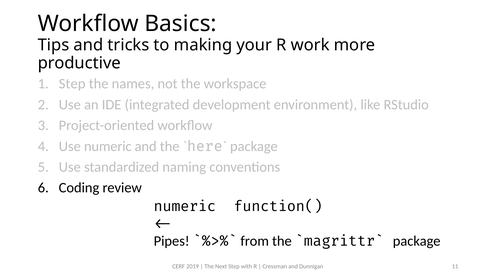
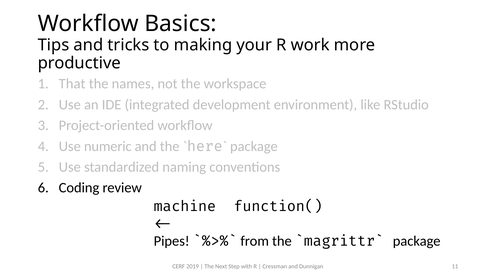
Step: Step -> That (72, 84)
numeric::function(: numeric::function( -> machine::function( (238, 206)
